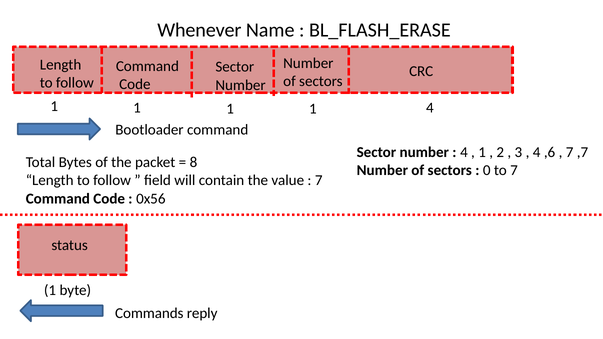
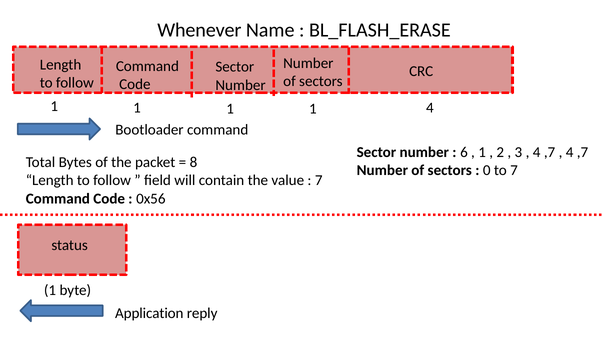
4: 4 -> 6 (464, 152)
,6: ,6 -> ,7 (550, 152)
7: 7 -> 4 (570, 152)
Commands: Commands -> Application (149, 313)
